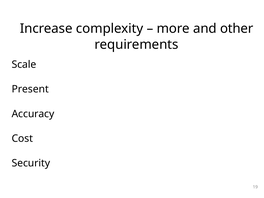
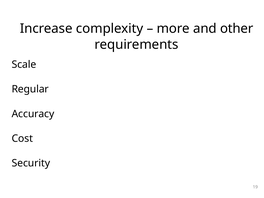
Present: Present -> Regular (30, 89)
